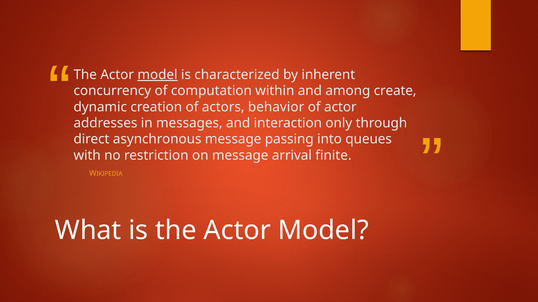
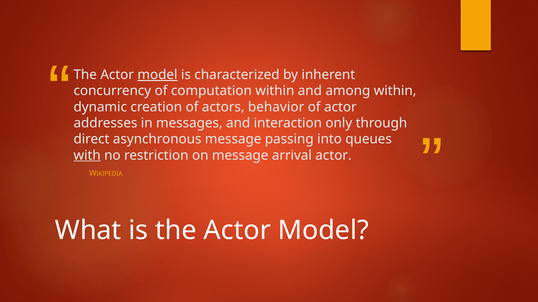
among create: create -> within (395, 91)
with underline: none -> present (87, 156)
arrival finite: finite -> actor (333, 156)
